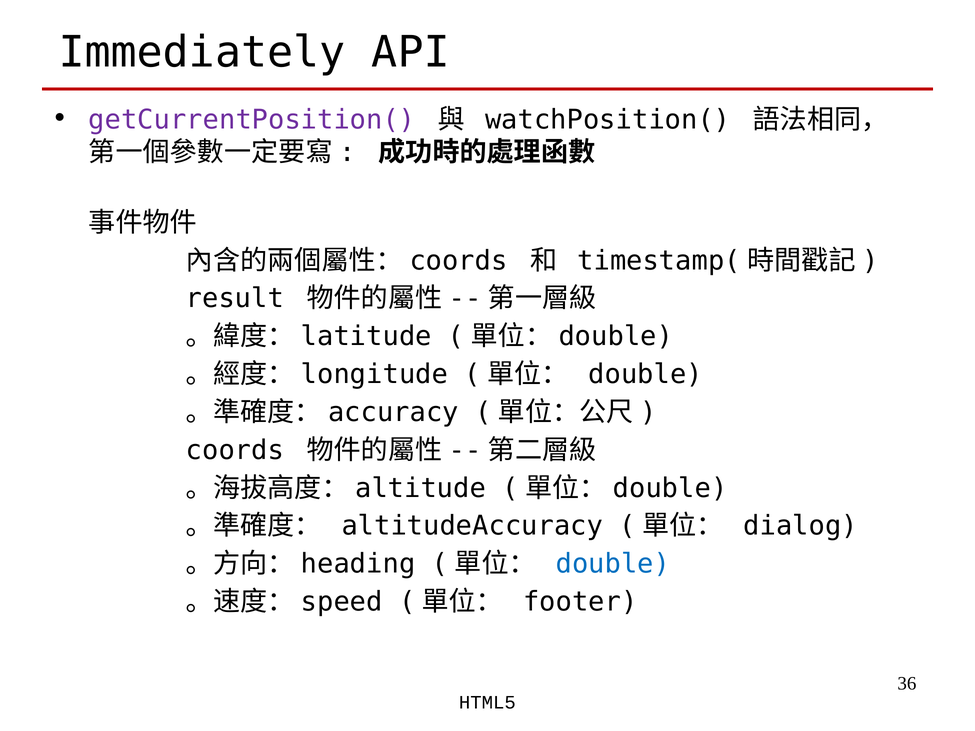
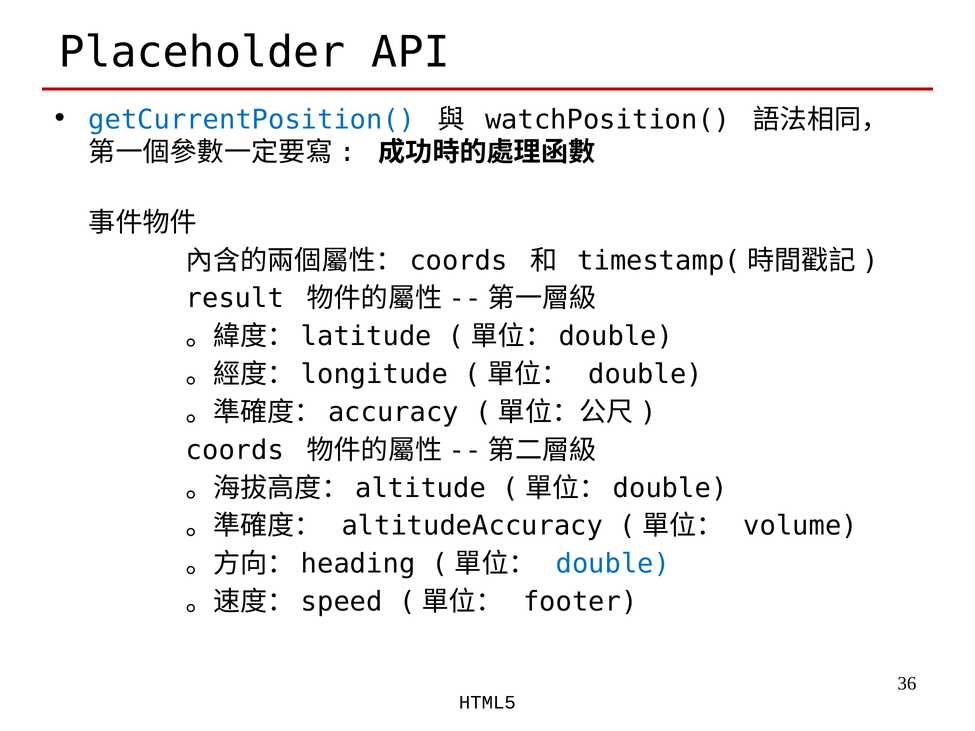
Immediately: Immediately -> Placeholder (202, 52)
getCurrentPosition( colour: purple -> blue (252, 120)
dialog: dialog -> volume (801, 526)
